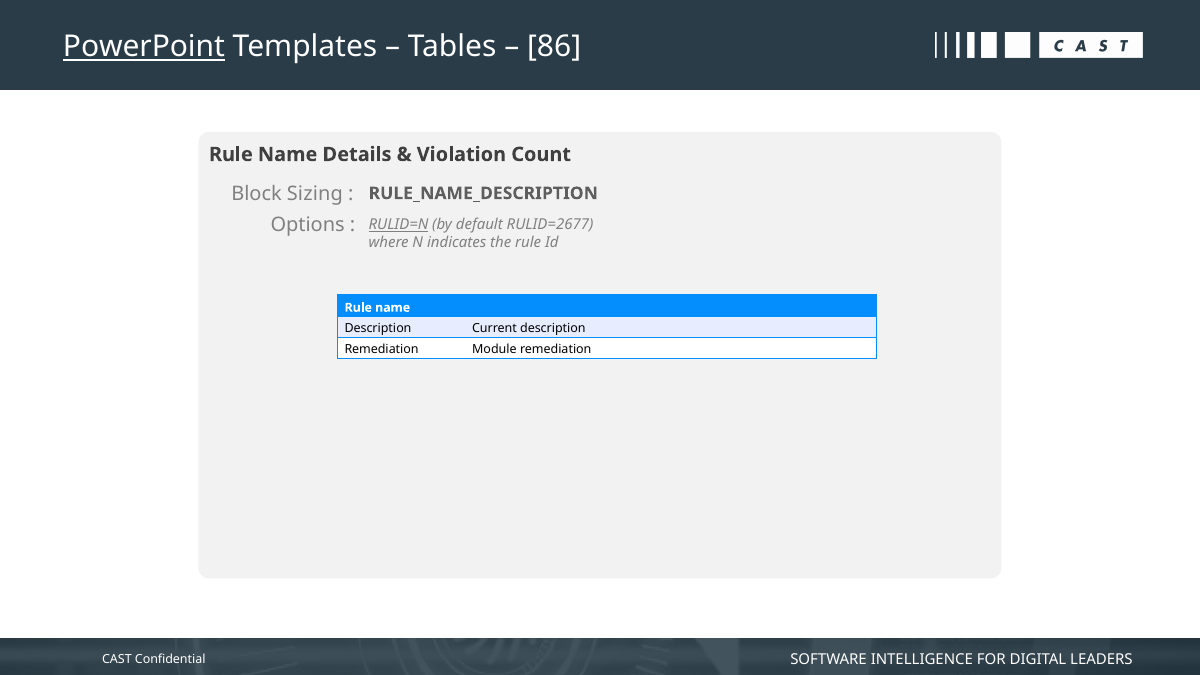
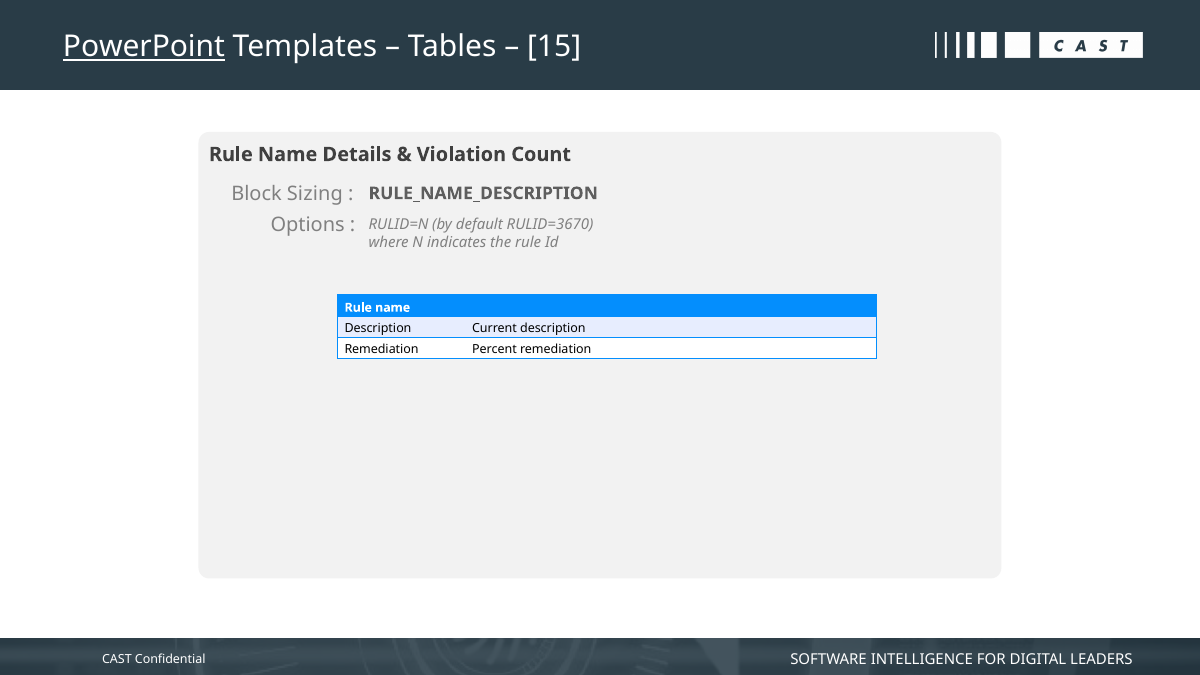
86: 86 -> 15 (554, 47)
RULID=N underline: present -> none (399, 225)
RULID=2677: RULID=2677 -> RULID=3670 (550, 225)
Module: Module -> Percent (494, 349)
